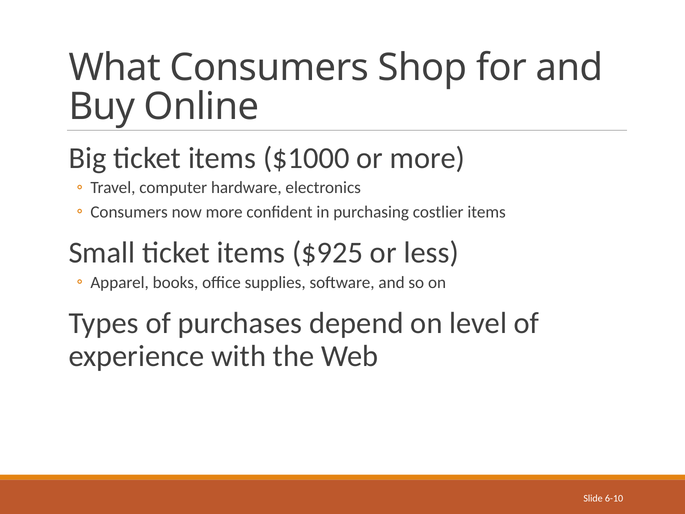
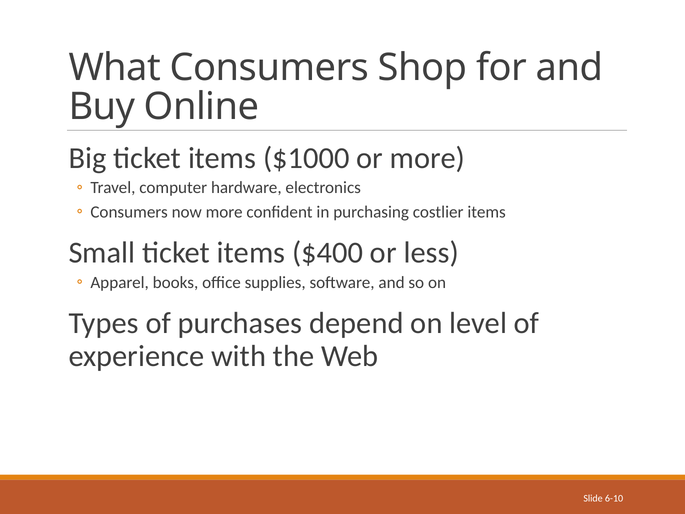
$925: $925 -> $400 (328, 253)
